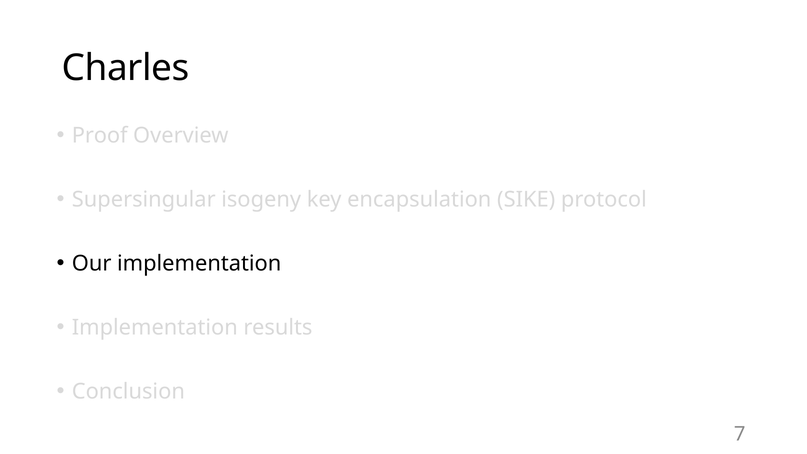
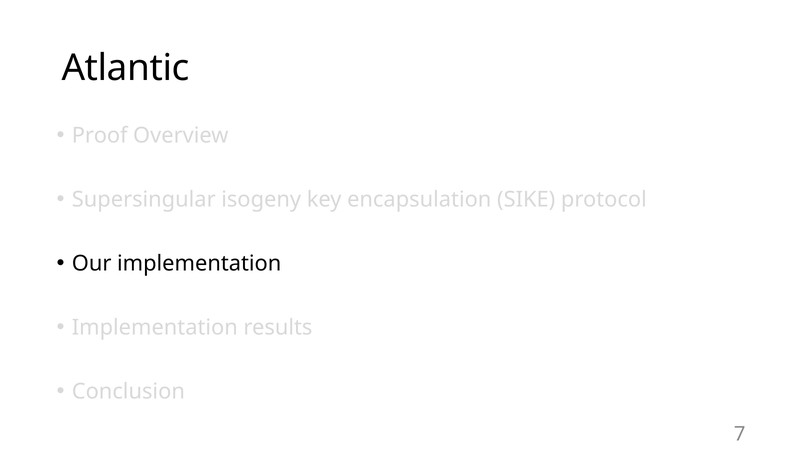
Charles: Charles -> Atlantic (126, 68)
